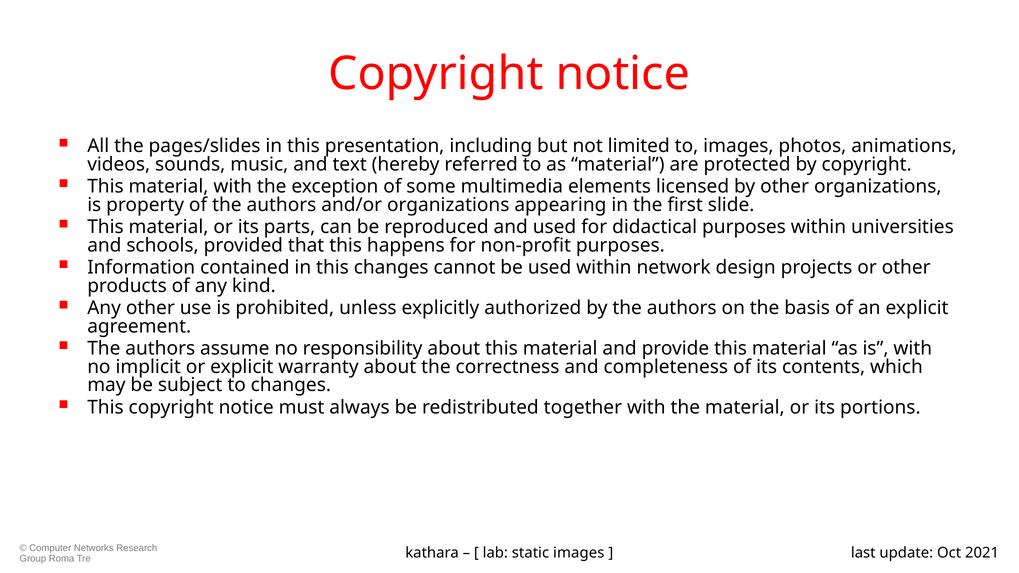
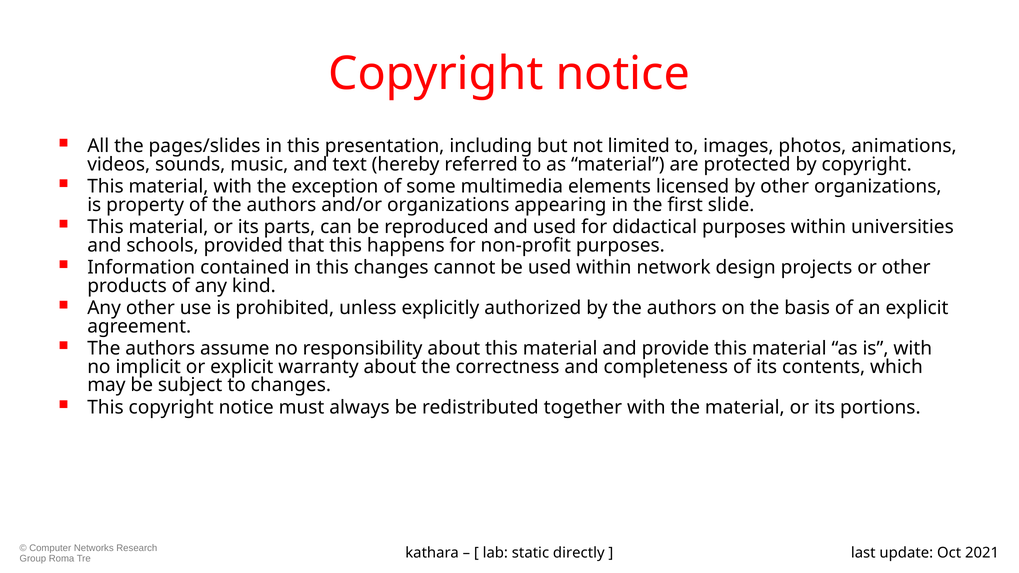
static images: images -> directly (579, 553)
